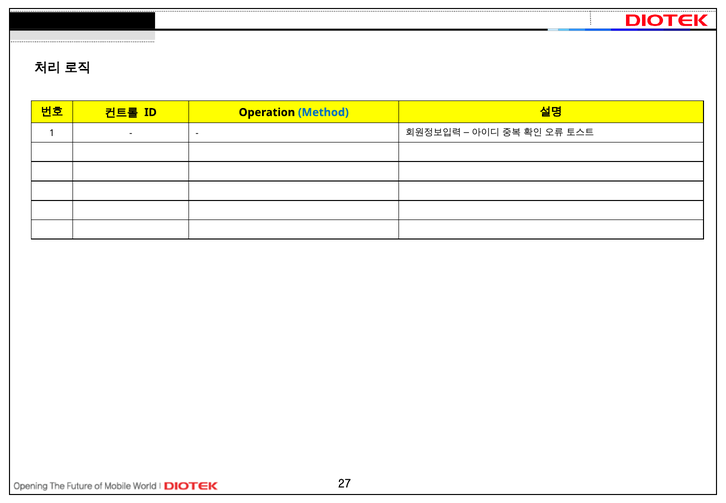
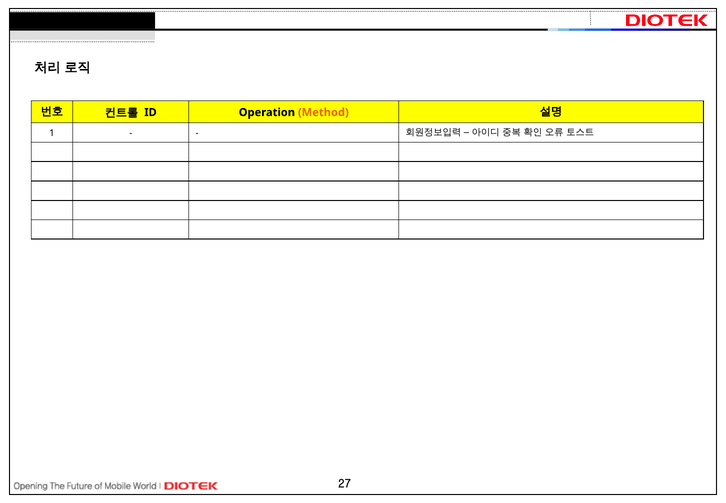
Method colour: blue -> orange (323, 112)
